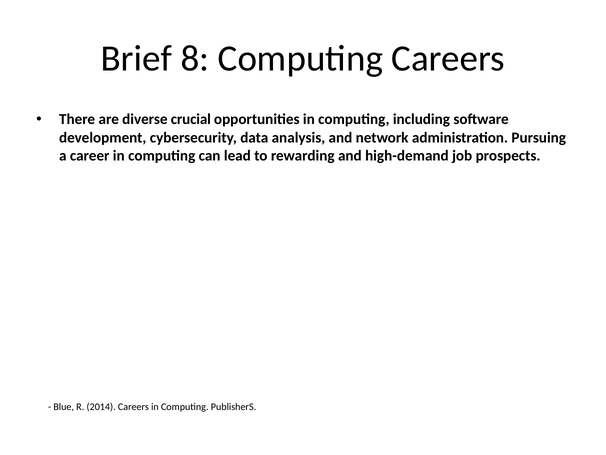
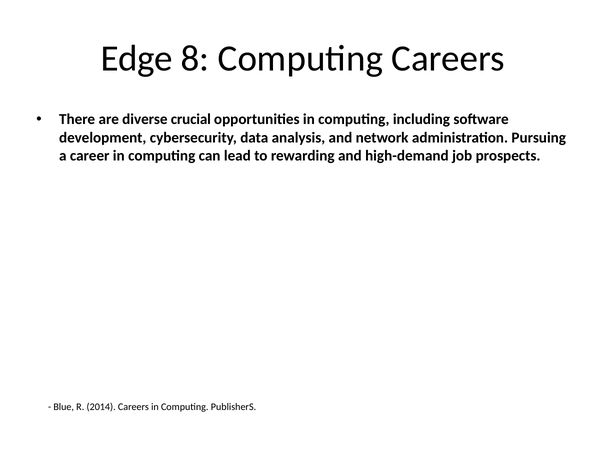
Brief: Brief -> Edge (137, 59)
